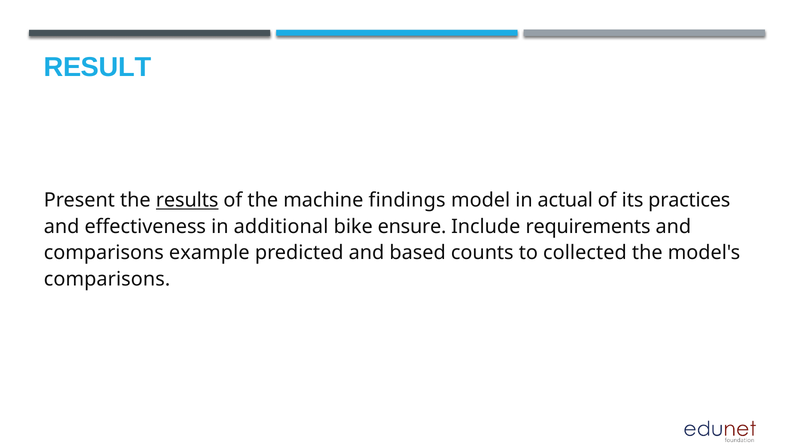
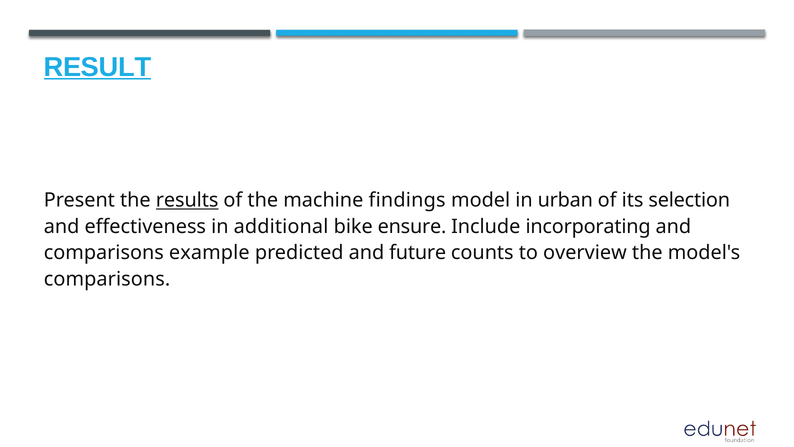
RESULT underline: none -> present (97, 67)
actual: actual -> urban (565, 200)
practices: practices -> selection (689, 200)
requirements: requirements -> incorporating (588, 226)
based: based -> future (418, 253)
collected: collected -> overview (585, 253)
